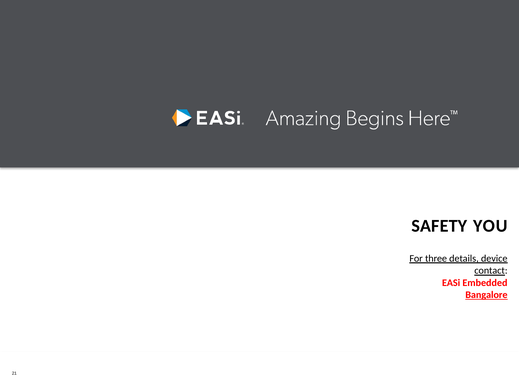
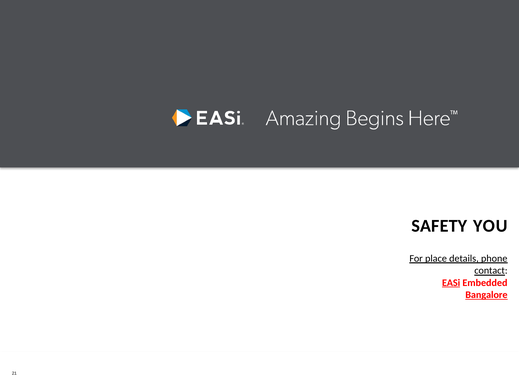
three: three -> place (436, 259)
device: device -> phone (494, 259)
EASi underline: none -> present (451, 283)
